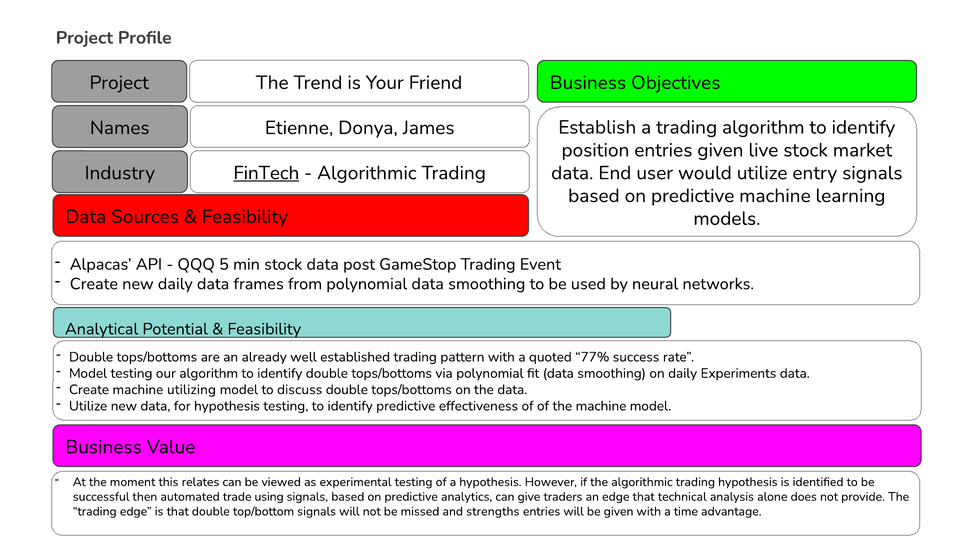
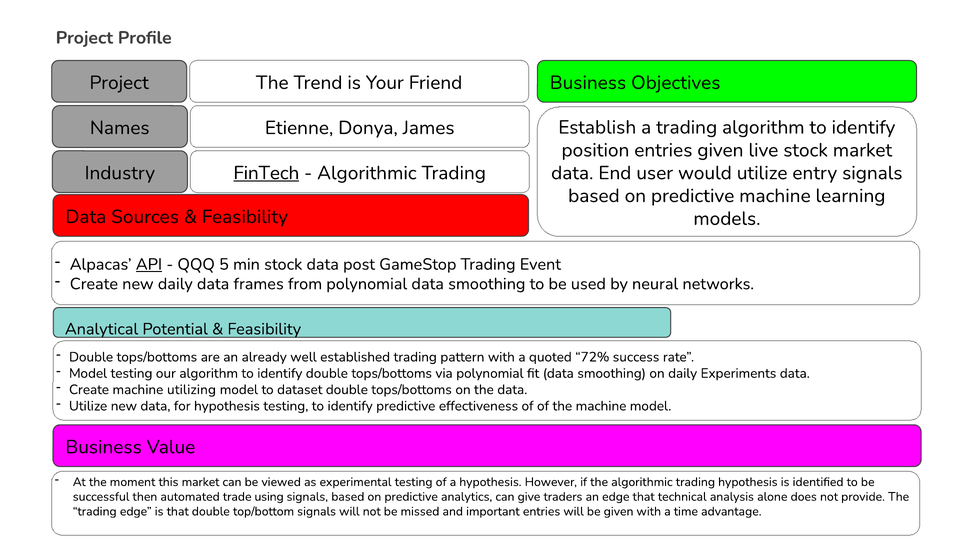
API underline: none -> present (149, 264)
77%: 77% -> 72% (592, 357)
discuss: discuss -> dataset (300, 390)
this relates: relates -> market (201, 482)
strengths: strengths -> important (493, 512)
